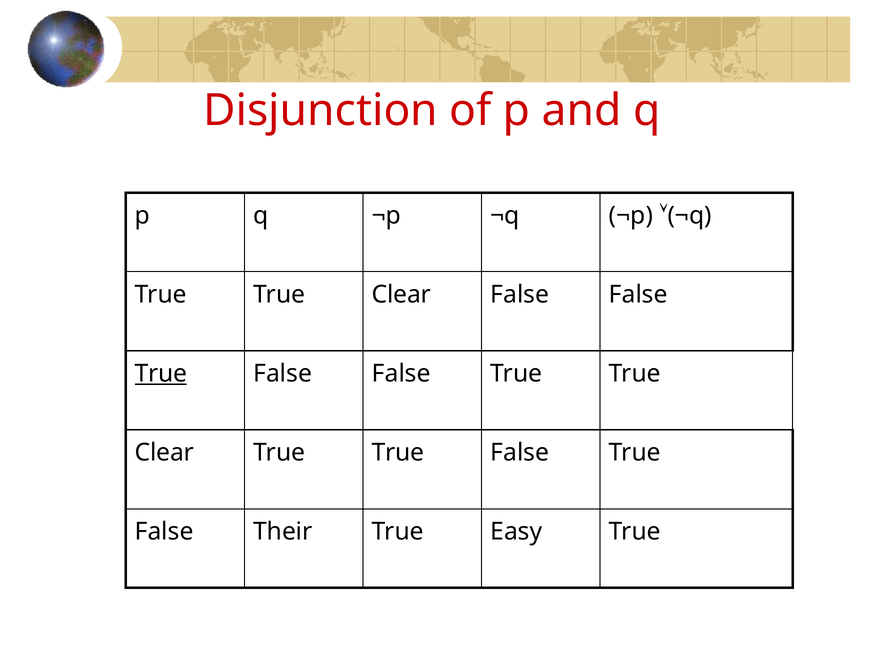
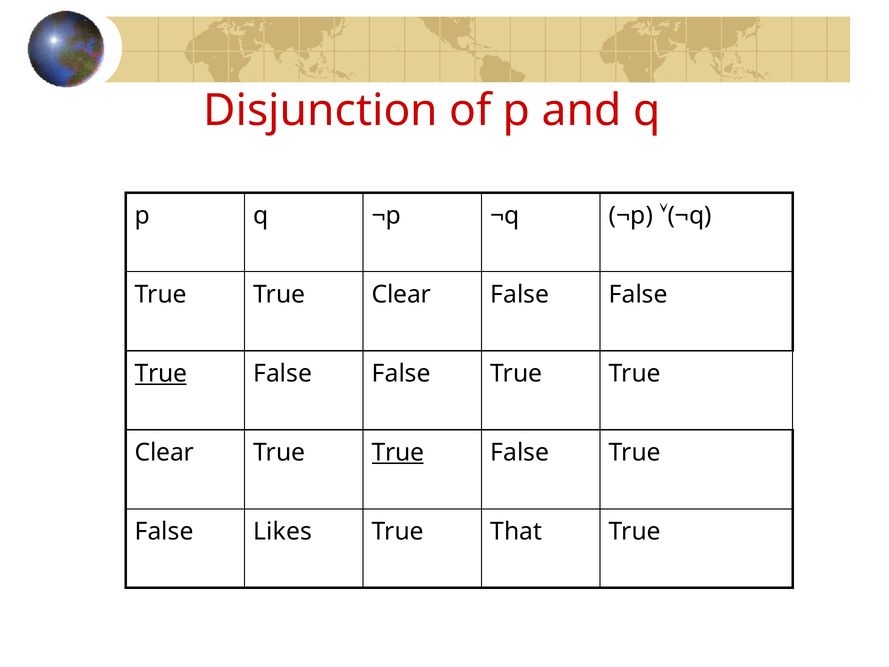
True underline: none -> present (398, 452)
Their: Their -> Likes (283, 531)
Easy: Easy -> That (516, 531)
